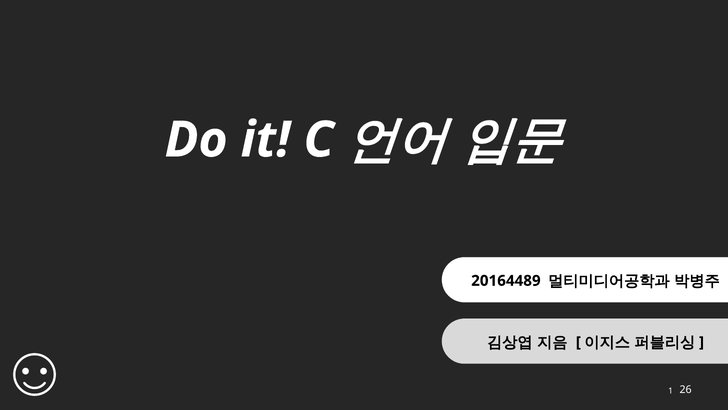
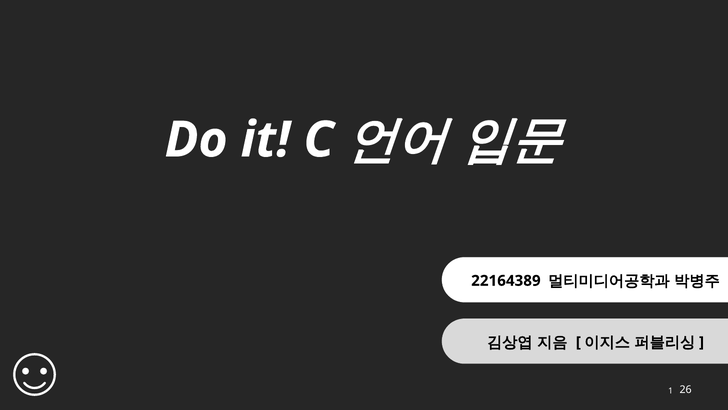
20164489: 20164489 -> 22164389 (506, 280)
